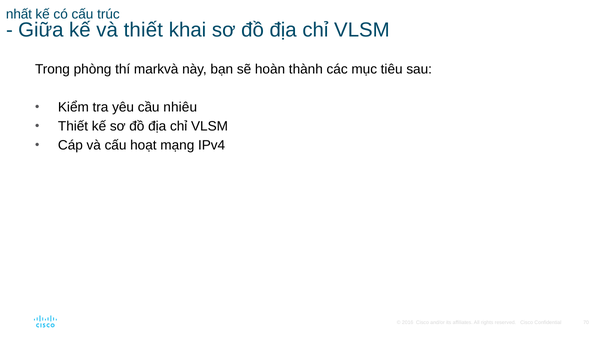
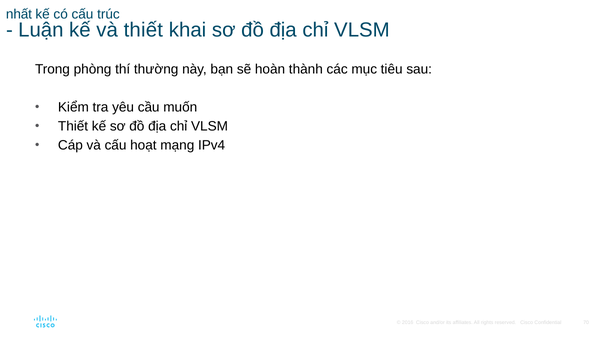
Giữa: Giữa -> Luận (41, 30)
markvà: markvà -> thường (156, 69)
nhiêu: nhiêu -> muốn (180, 107)
